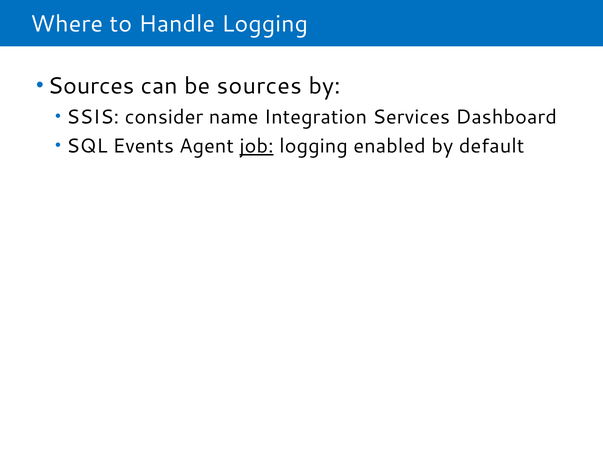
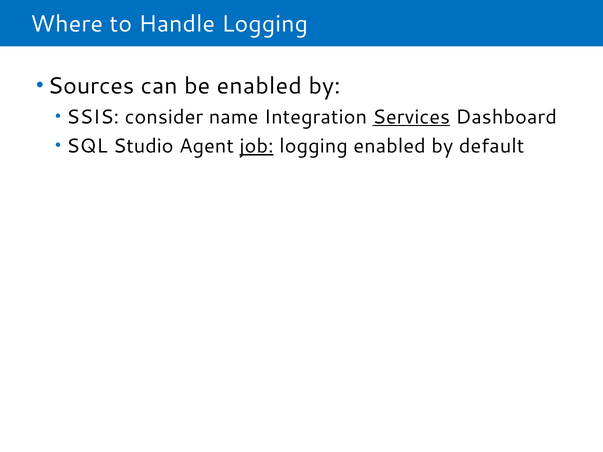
be sources: sources -> enabled (259, 86)
Services underline: none -> present (411, 117)
Events: Events -> Studio (143, 146)
